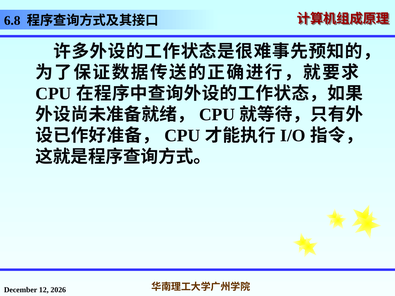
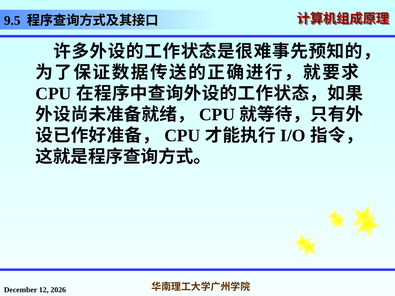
6.8: 6.8 -> 9.5 (12, 21)
